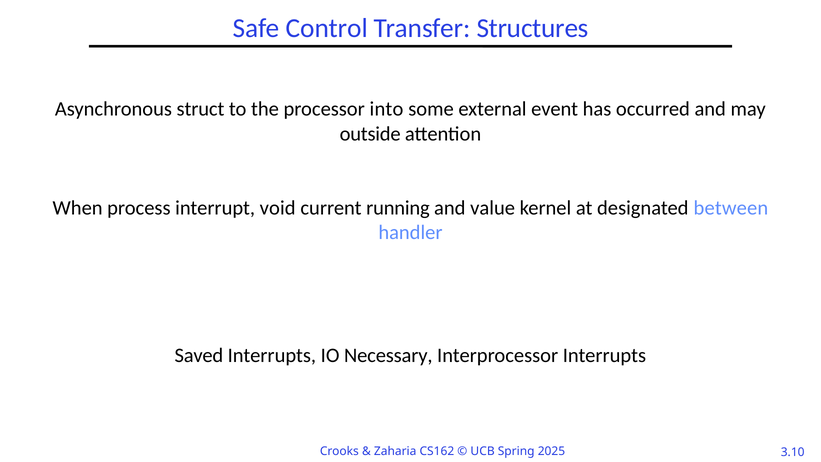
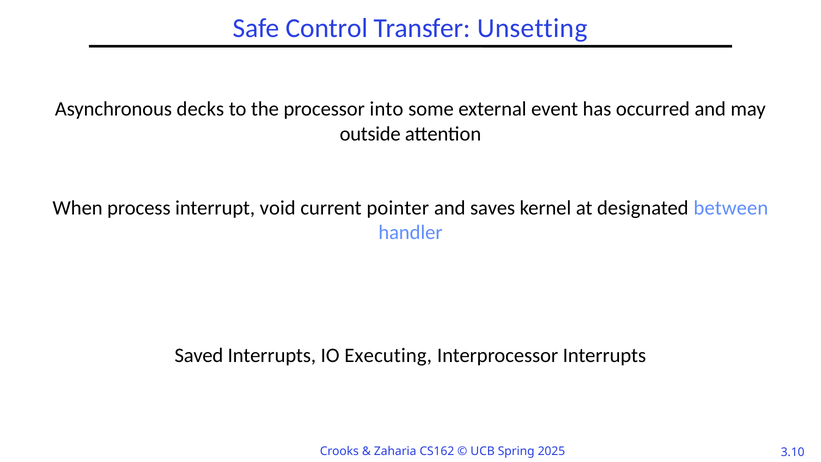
Structures: Structures -> Unsetting (532, 28)
struct: struct -> decks (200, 109)
running: running -> pointer (398, 208)
value: value -> saves (493, 208)
Necessary: Necessary -> Executing (388, 355)
